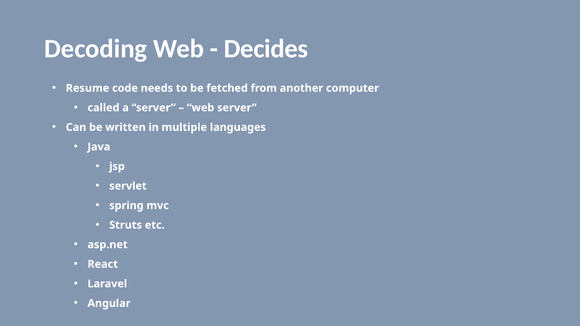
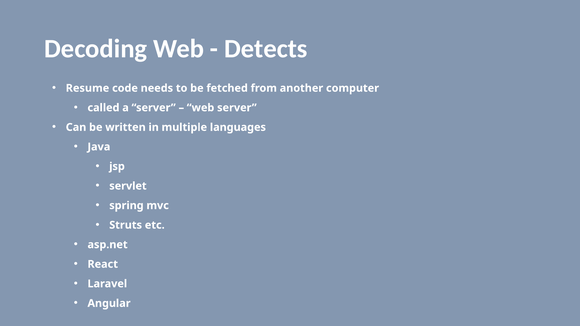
Decides: Decides -> Detects (266, 49)
